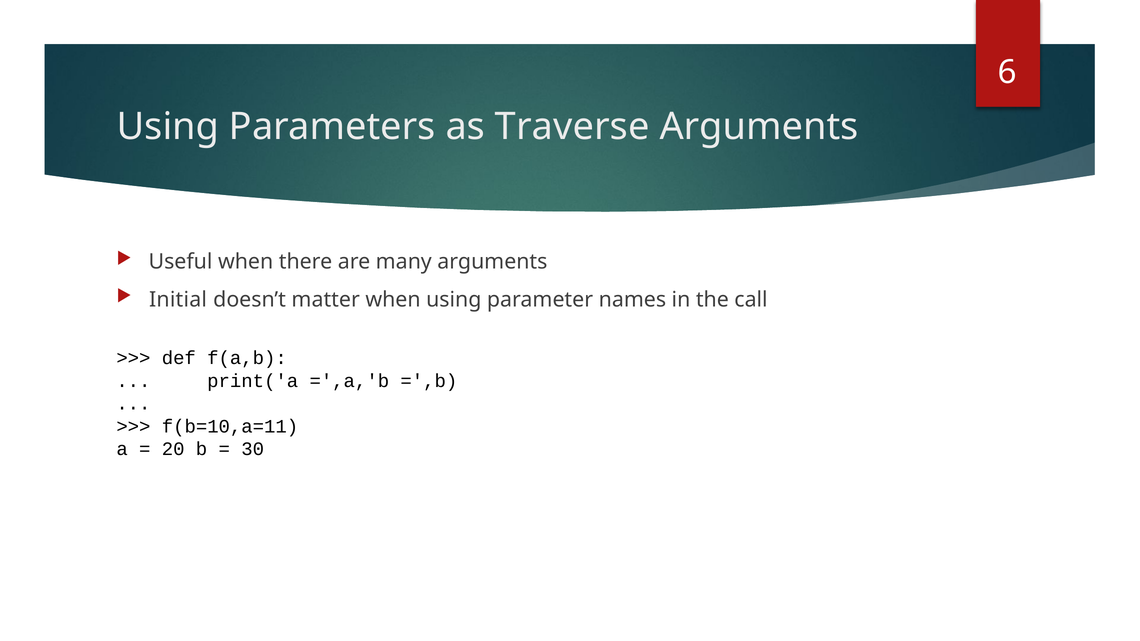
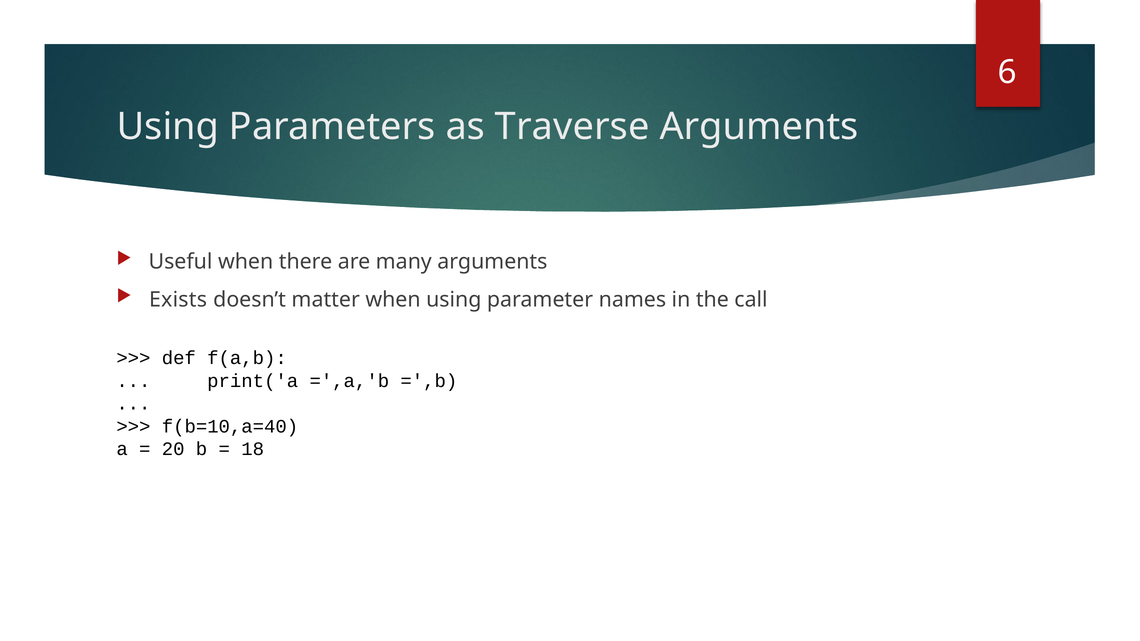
Initial: Initial -> Exists (178, 300)
f(b=10,a=11: f(b=10,a=11 -> f(b=10,a=40 (230, 427)
30: 30 -> 18 (253, 449)
